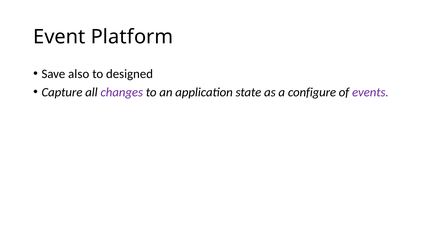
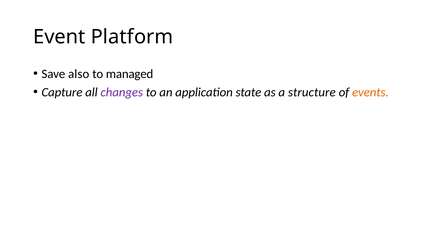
designed: designed -> managed (130, 74)
configure: configure -> structure (312, 92)
events colour: purple -> orange (370, 92)
